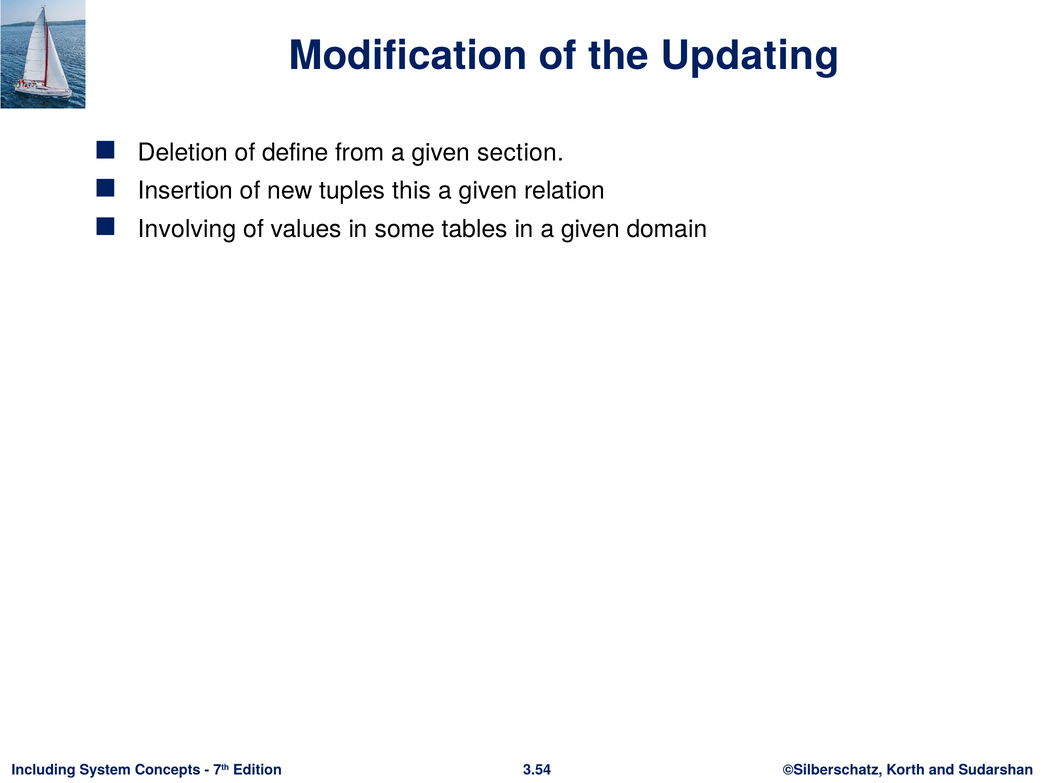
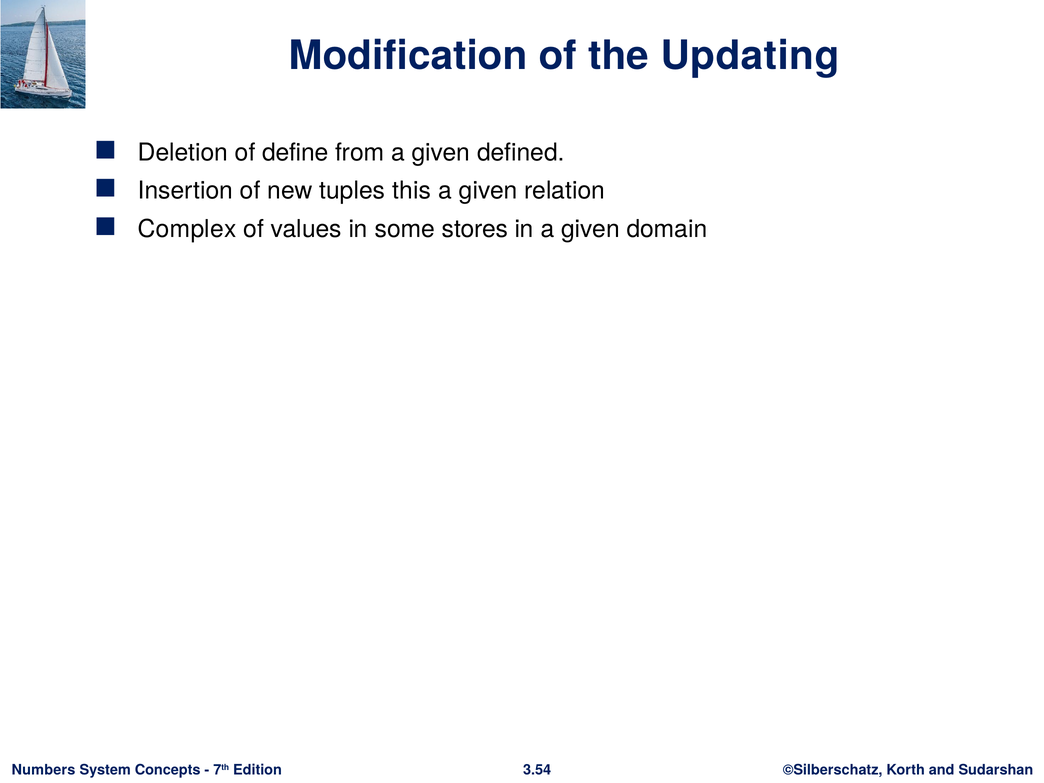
section: section -> defined (521, 152)
Involving: Involving -> Complex (187, 229)
tables: tables -> stores (475, 229)
Including: Including -> Numbers (43, 770)
